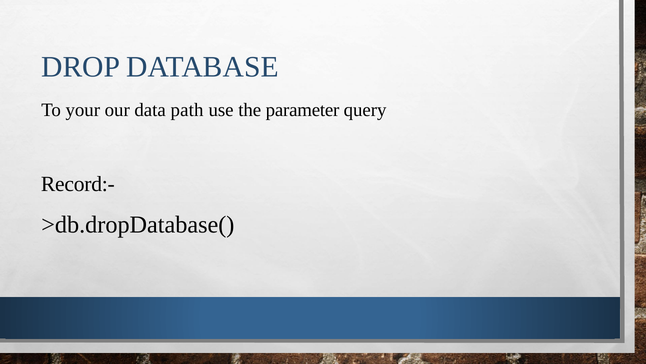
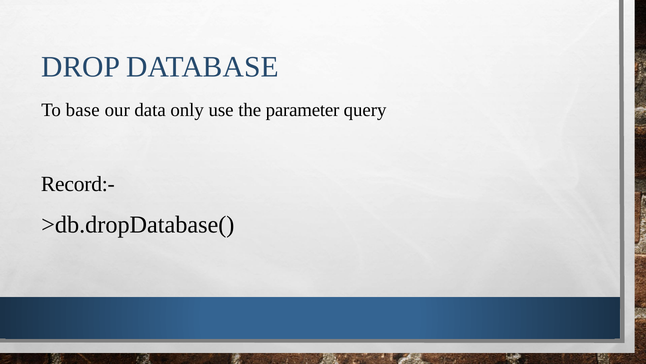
your: your -> base (83, 110)
path: path -> only (187, 110)
